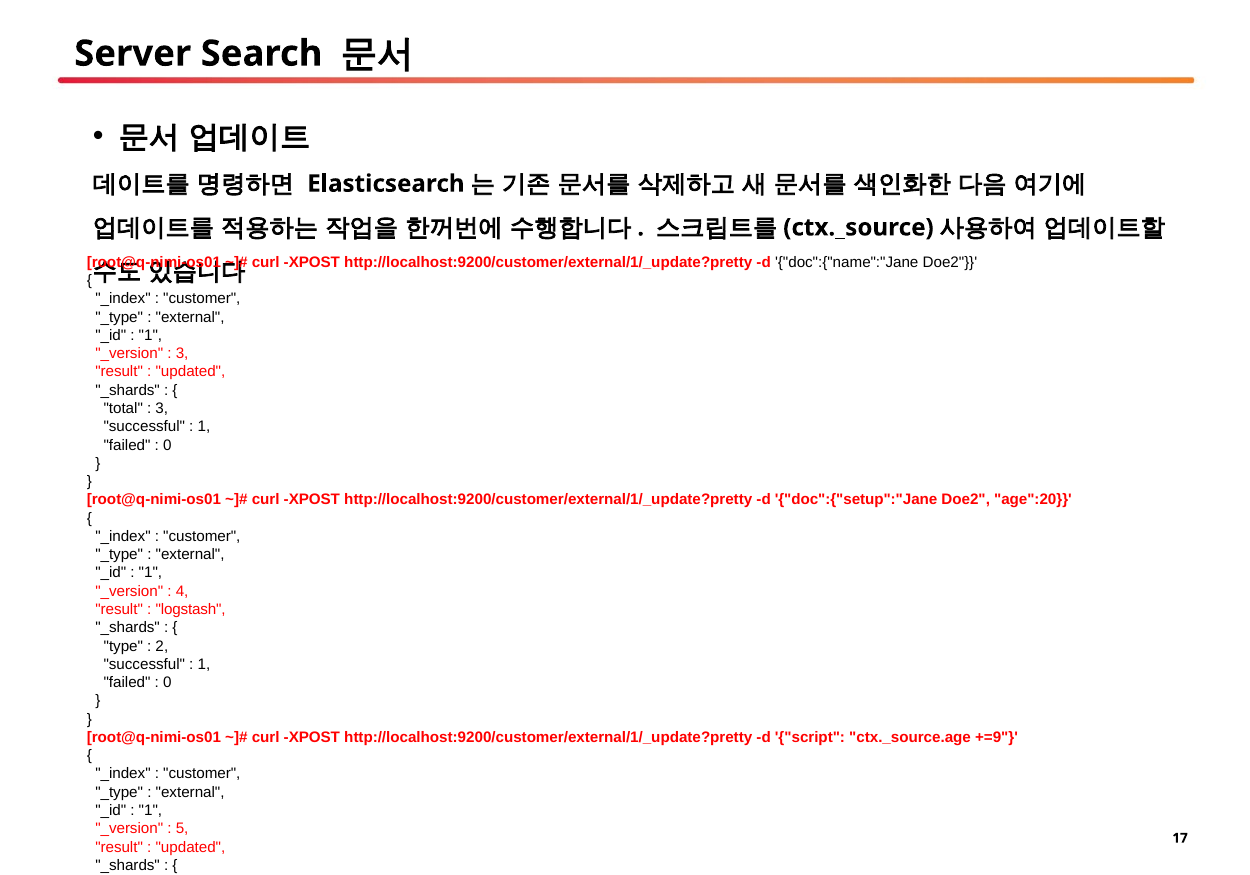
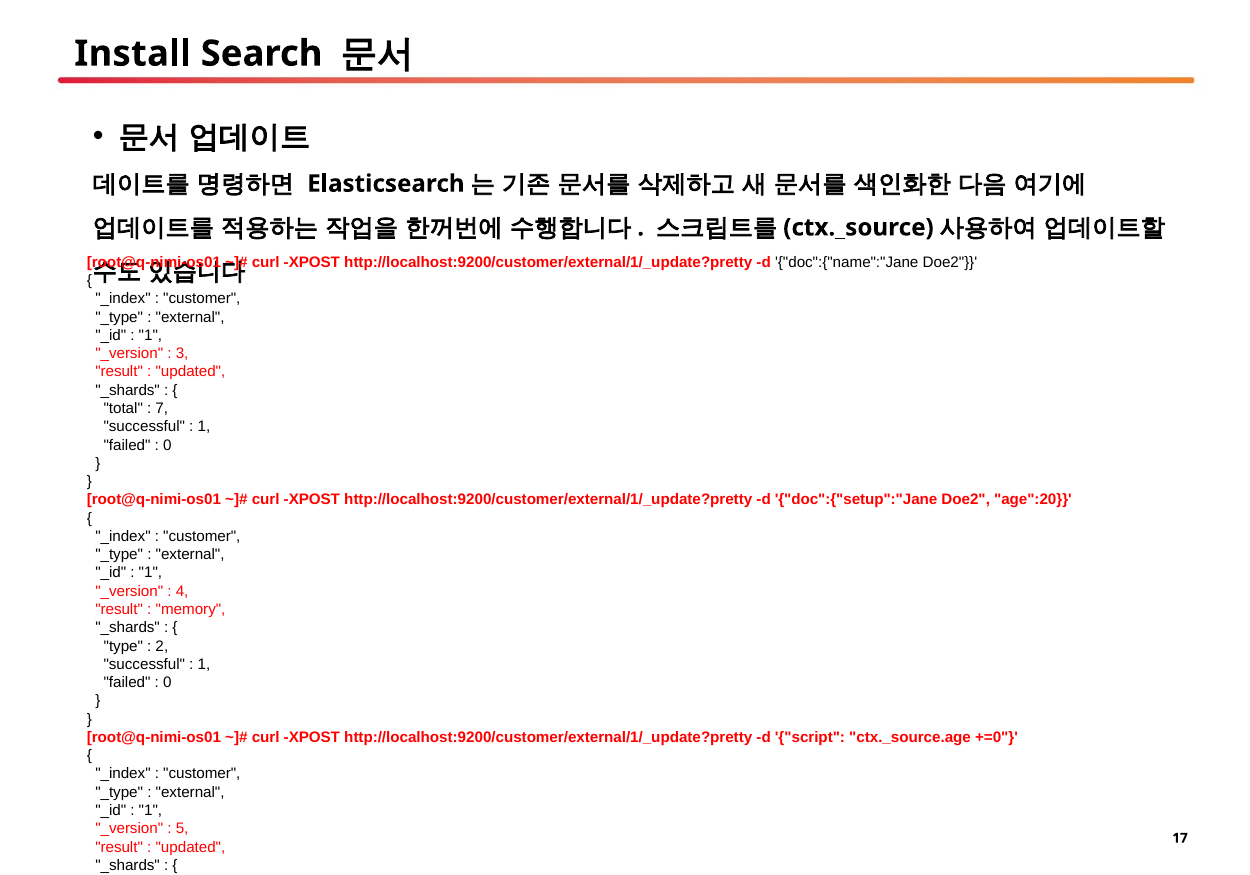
Server: Server -> Install (133, 54)
3: 3 -> 7 (162, 408)
logstash: logstash -> memory (191, 609)
+=9: +=9 -> +=0 (997, 737)
